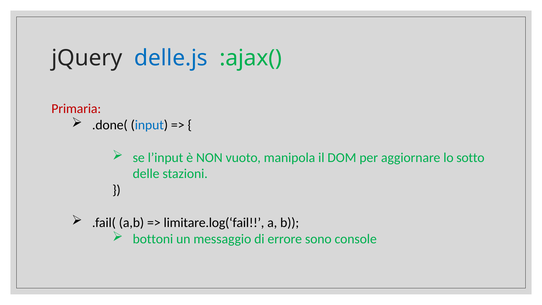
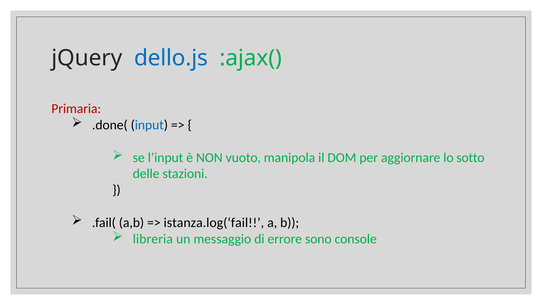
delle.js: delle.js -> dello.js (171, 58)
limitare.log(‘fail: limitare.log(‘fail -> istanza.log(‘fail (214, 223)
bottoni: bottoni -> libreria (153, 239)
